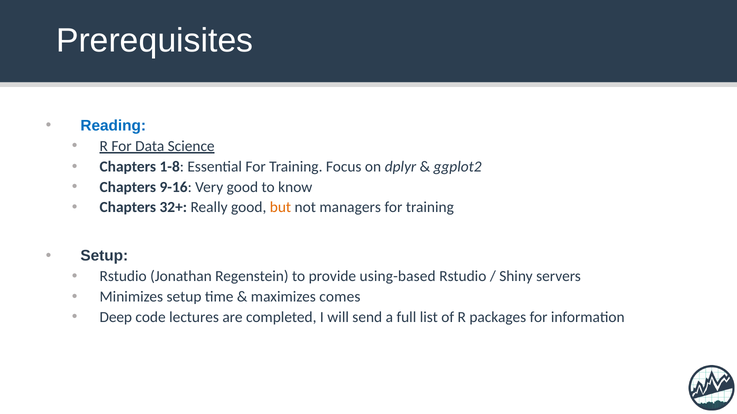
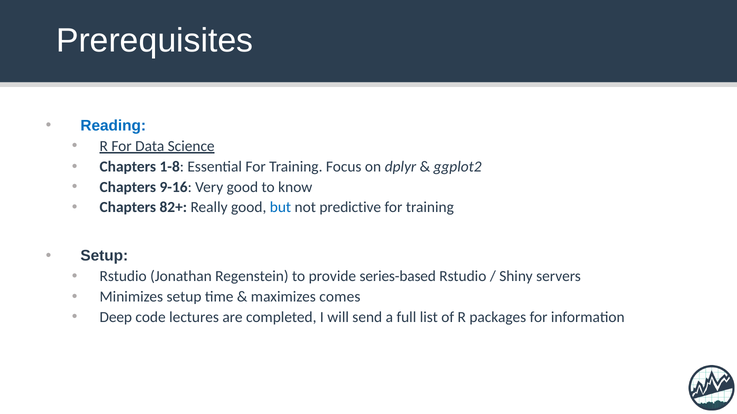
32+: 32+ -> 82+ (173, 208)
but colour: orange -> blue (280, 208)
managers: managers -> predictive (350, 208)
using-based: using-based -> series-based (398, 277)
